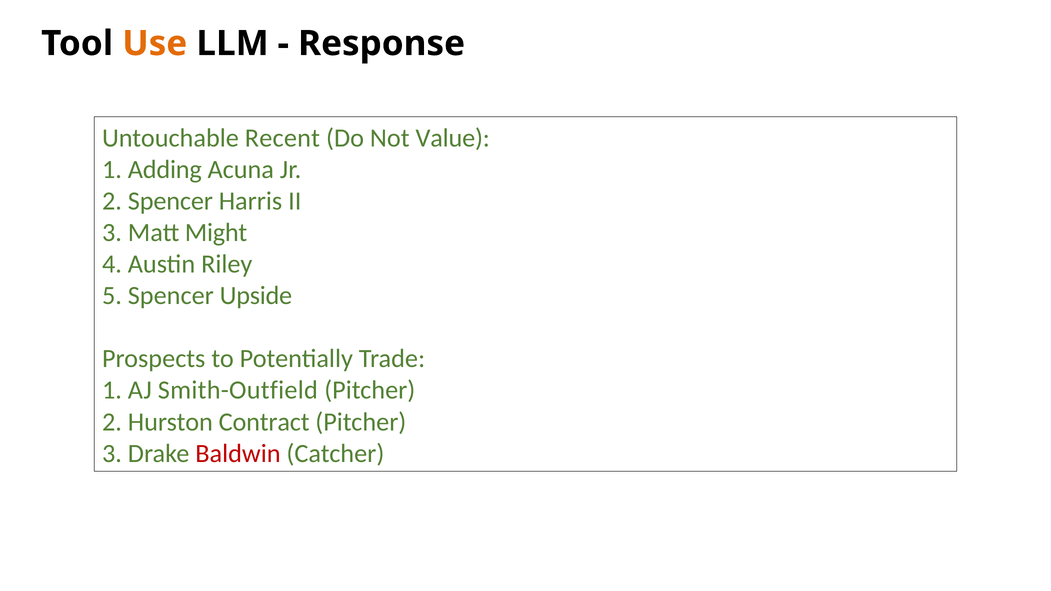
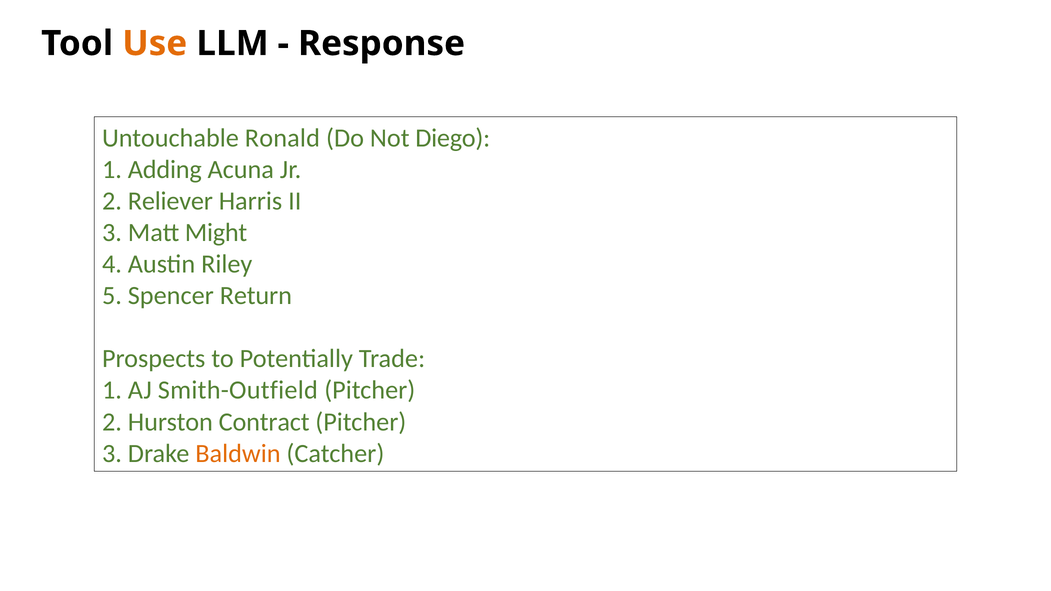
Recent: Recent -> Ronald (282, 138)
Value: Value -> Diego (453, 138)
2 Spencer: Spencer -> Reliever (170, 201)
Upside: Upside -> Return (256, 296)
Baldwin colour: red -> orange (238, 454)
